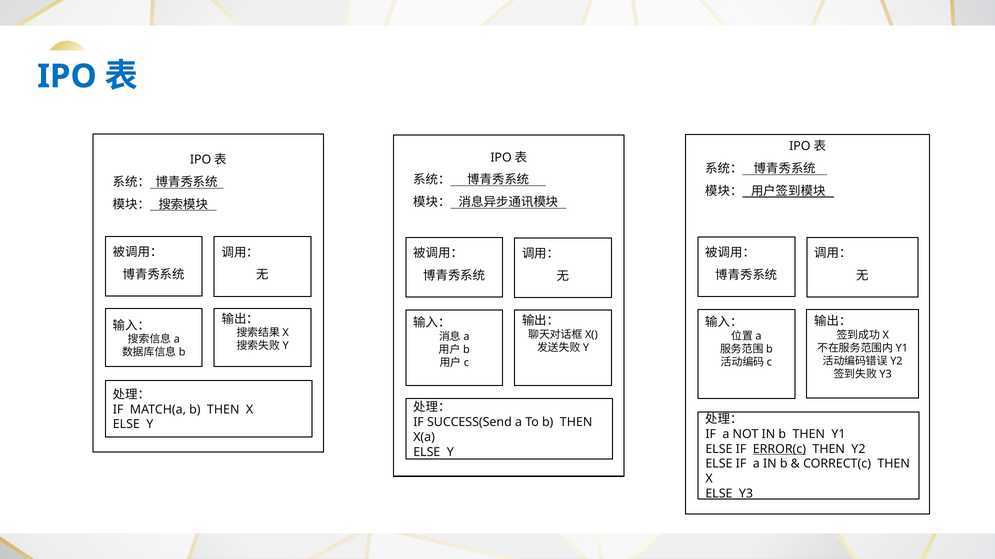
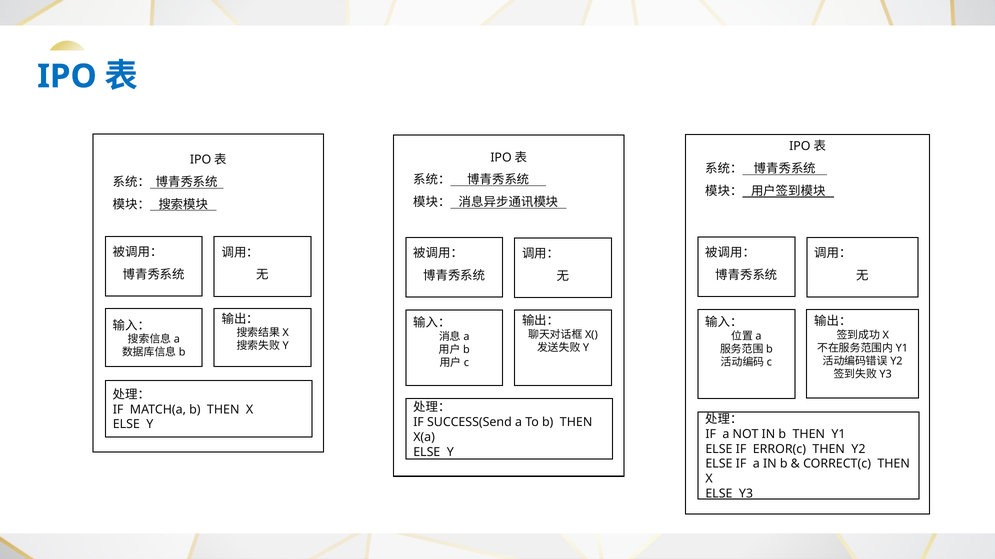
ERROR(c underline: present -> none (779, 450)
